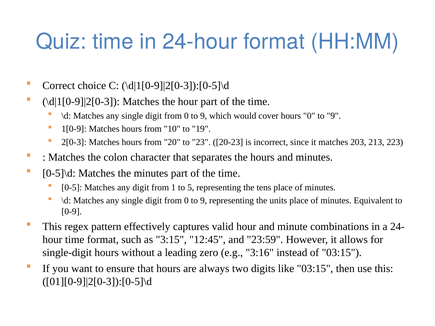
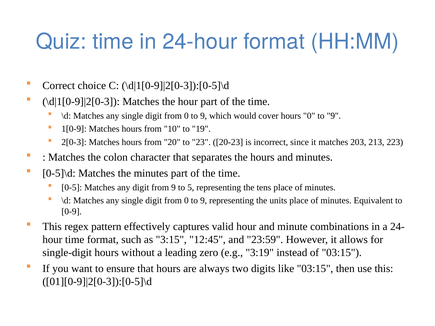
from 1: 1 -> 9 (173, 188)
3:16: 3:16 -> 3:19 (260, 253)
